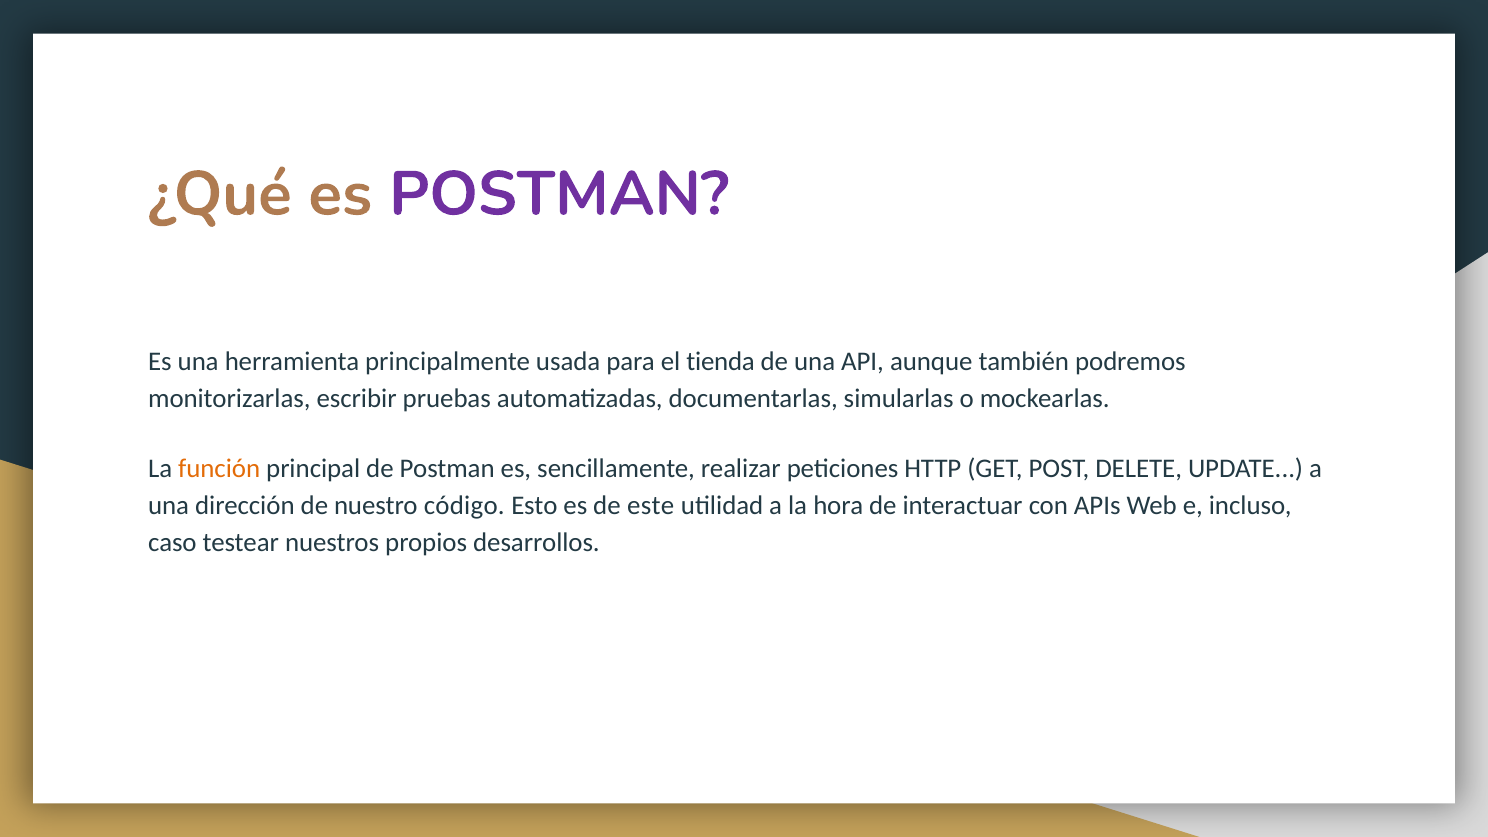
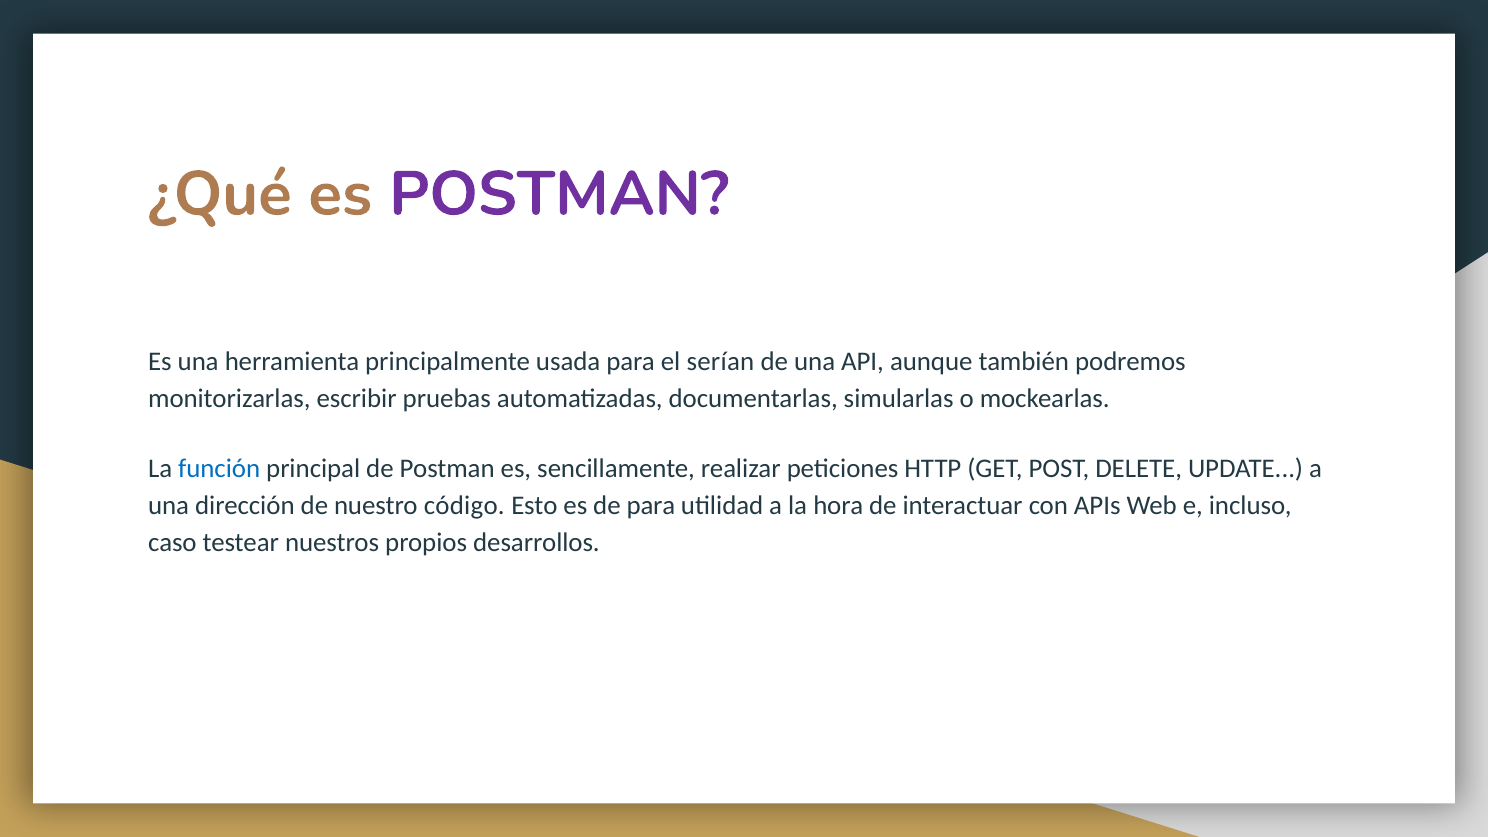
tienda: tienda -> serían (720, 362)
función colour: orange -> blue (219, 469)
de este: este -> para (651, 506)
